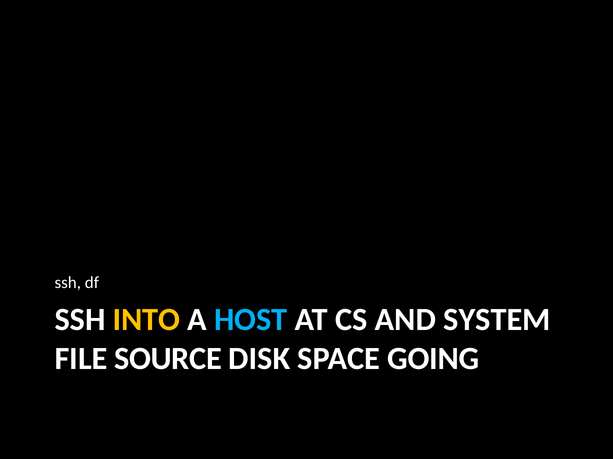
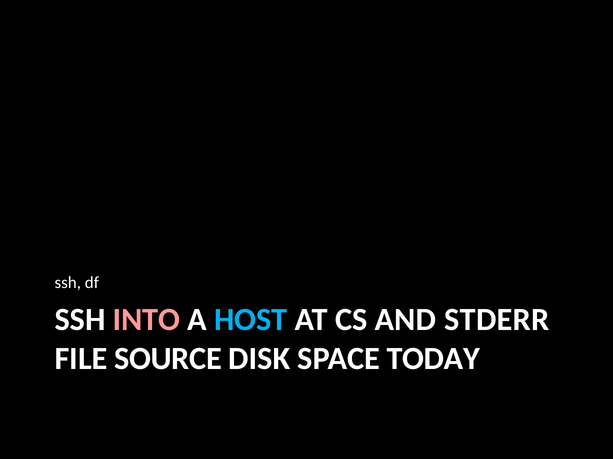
INTO colour: yellow -> pink (146, 320)
SYSTEM: SYSTEM -> STDERR (497, 320)
GOING: GOING -> TODAY (433, 359)
